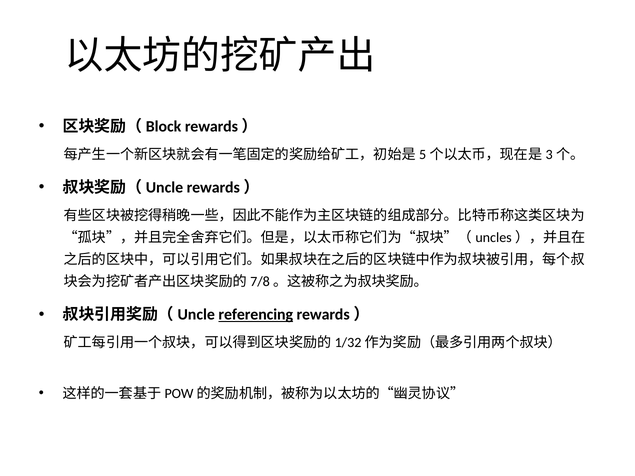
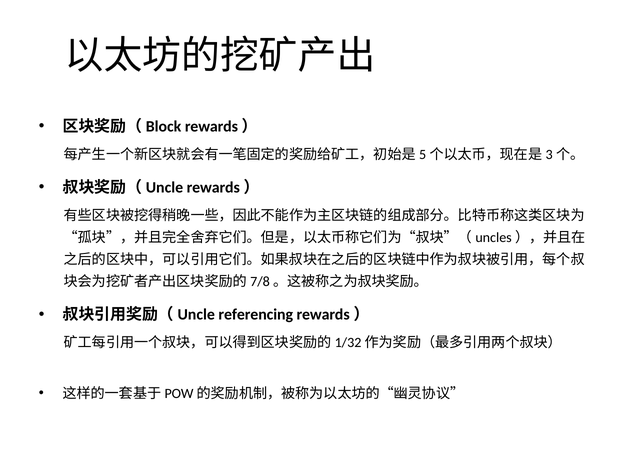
referencing underline: present -> none (256, 315)
